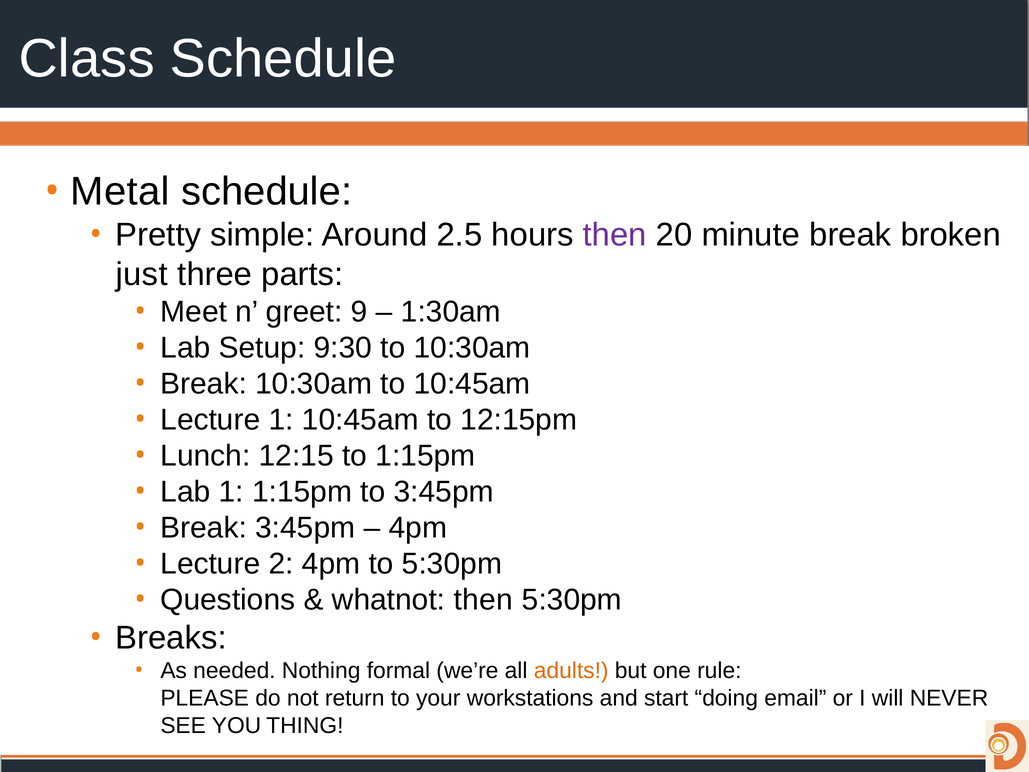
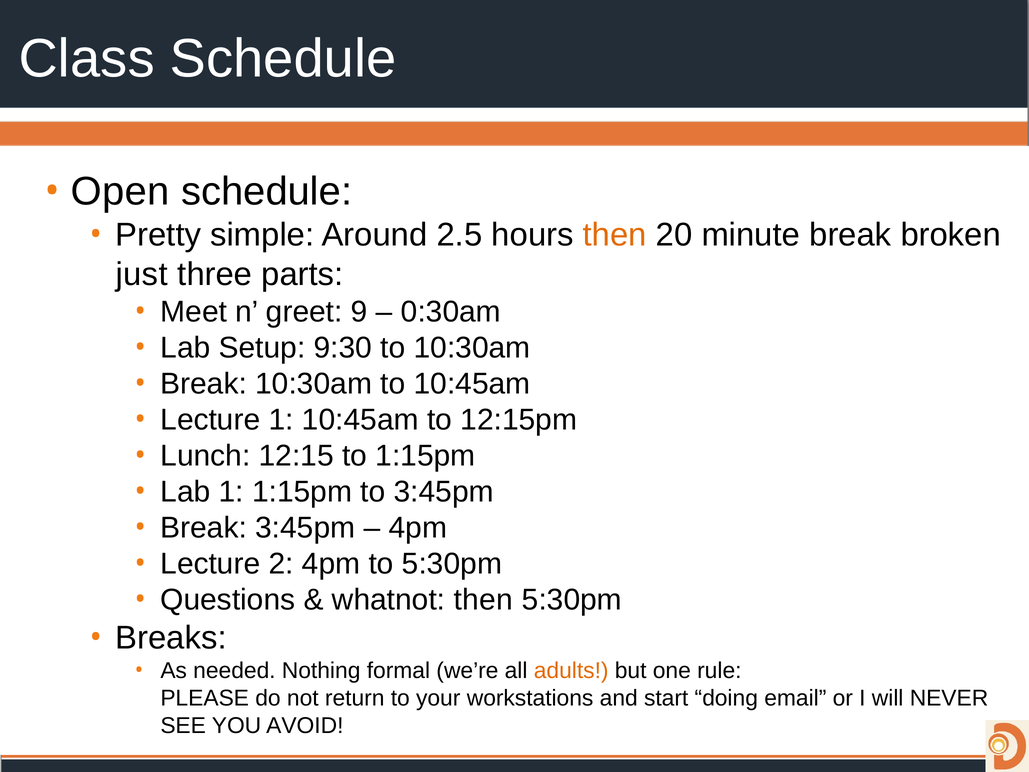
Metal: Metal -> Open (120, 191)
then colour: purple -> orange (615, 235)
1:30am: 1:30am -> 0:30am (451, 312)
THING: THING -> AVOID (305, 725)
